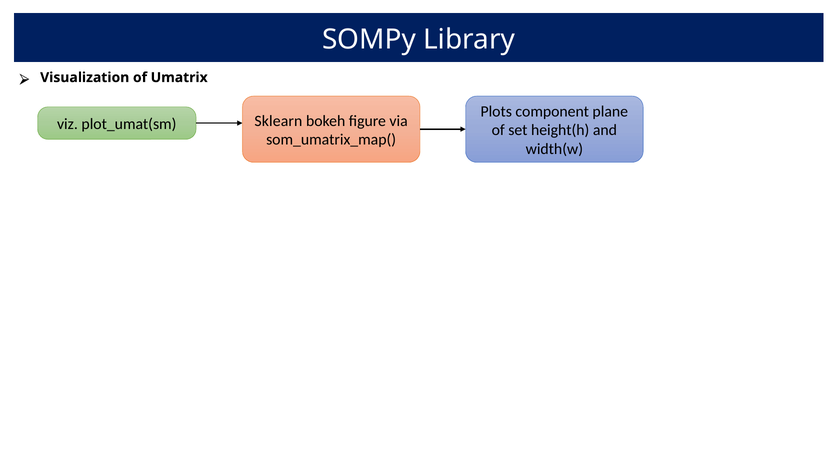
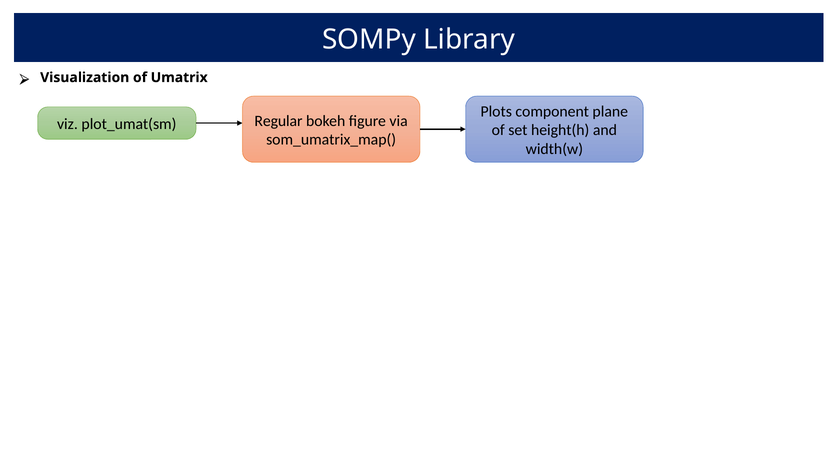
Sklearn: Sklearn -> Regular (279, 121)
